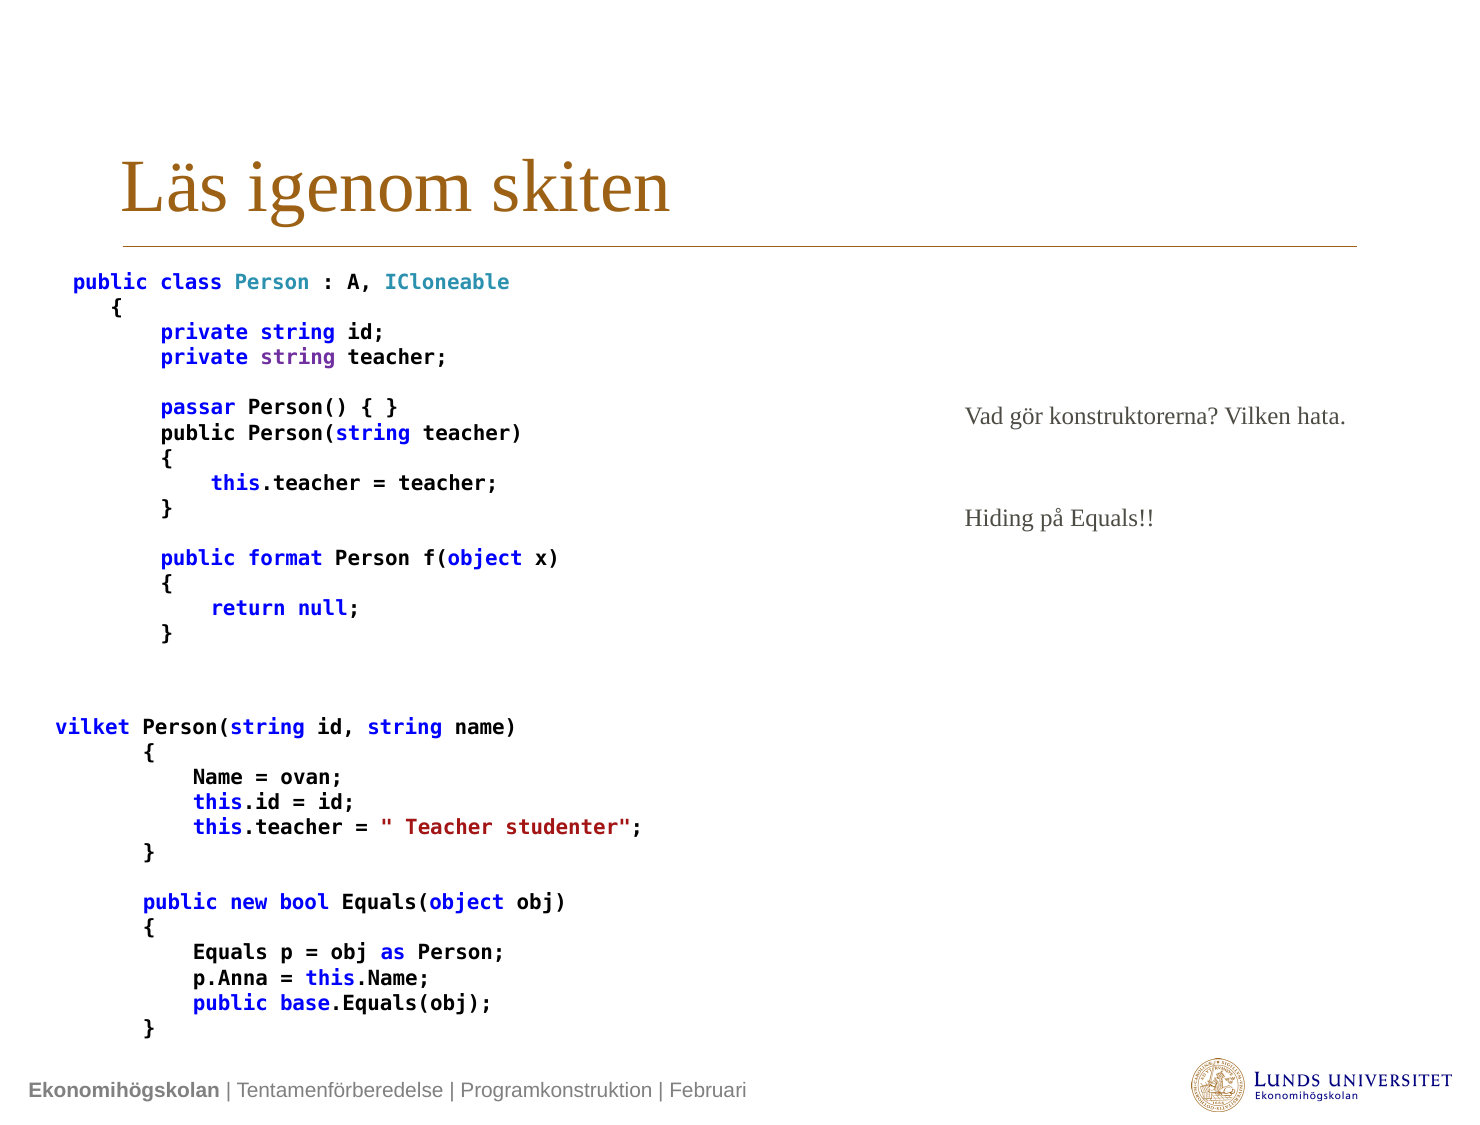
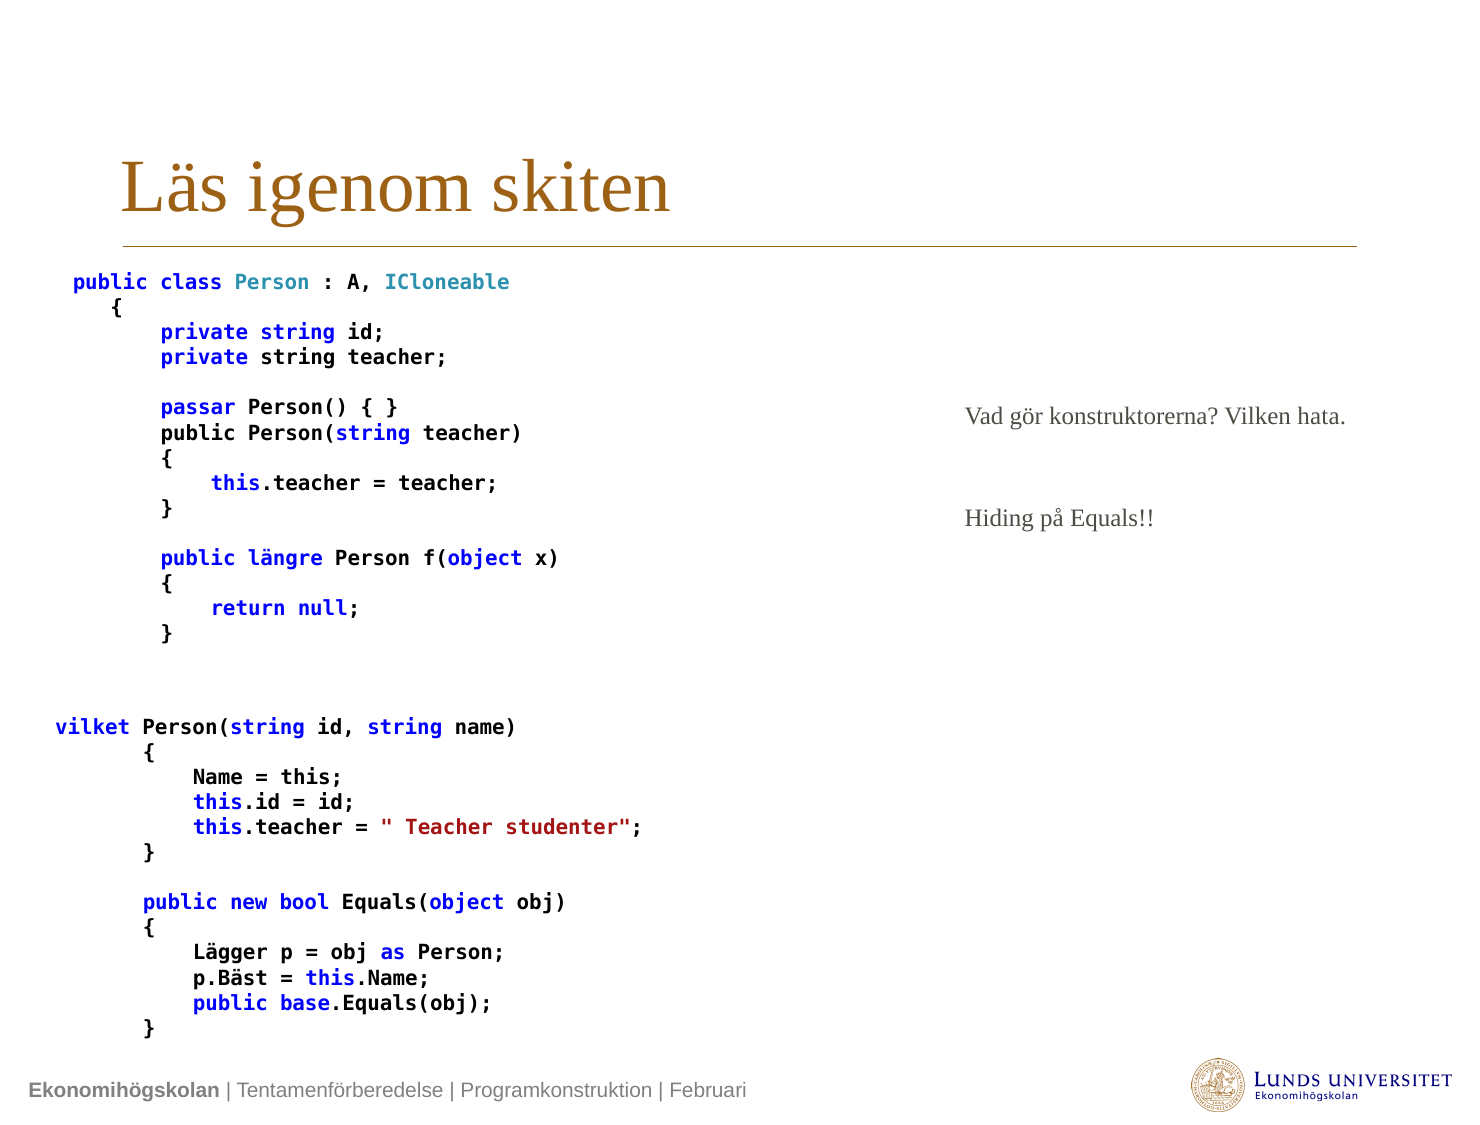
string colour: purple -> black (298, 358)
format: format -> längre (285, 559)
ovan: ovan -> this (312, 777)
Equals: Equals -> Lägger (231, 953)
p.Anna: p.Anna -> p.Bäst (231, 978)
